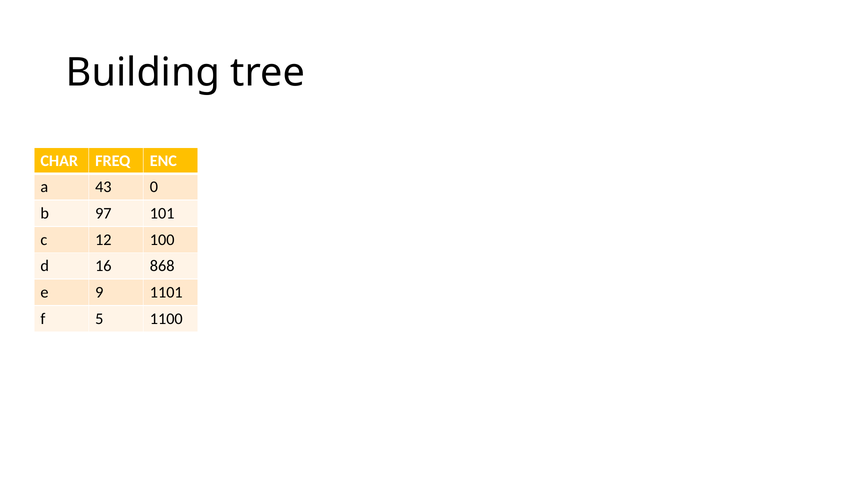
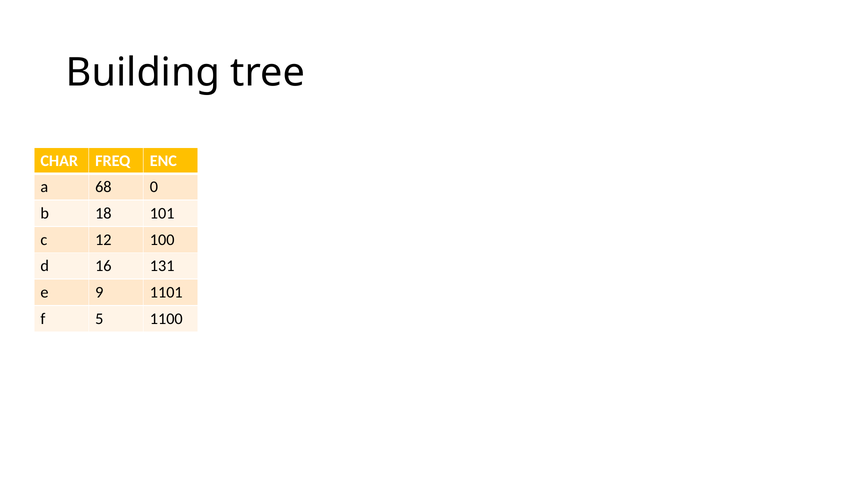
43: 43 -> 68 (103, 187)
97: 97 -> 18 (103, 213)
868: 868 -> 131 (162, 266)
